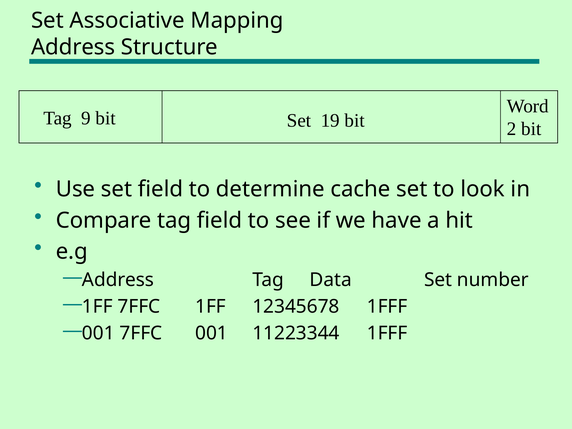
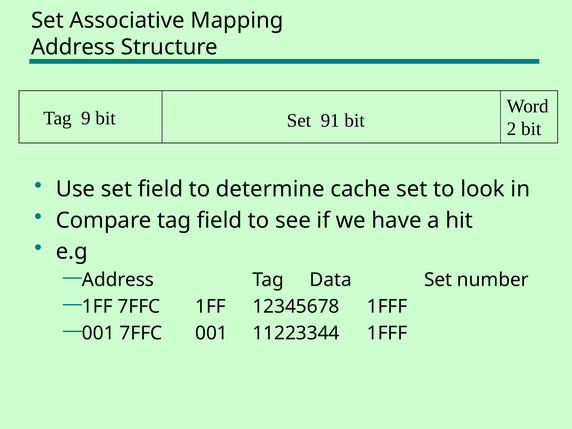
19: 19 -> 91 (330, 120)
